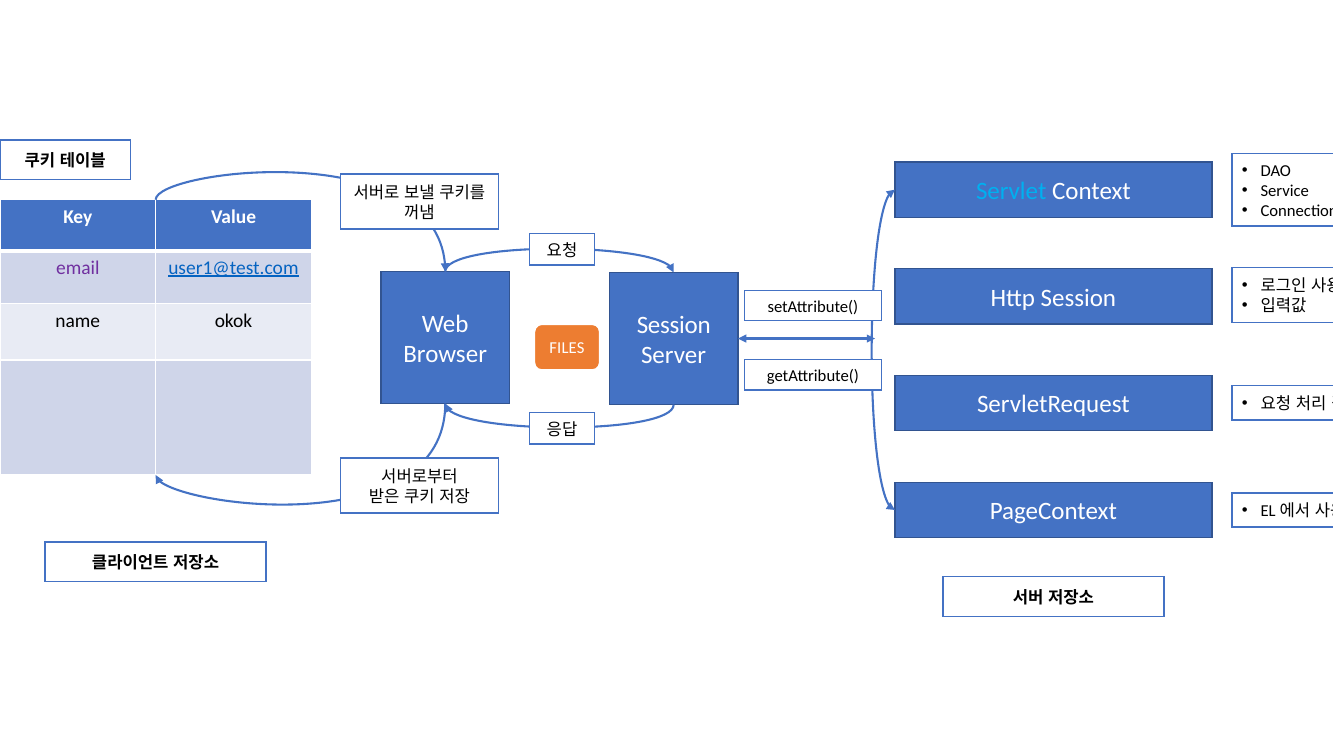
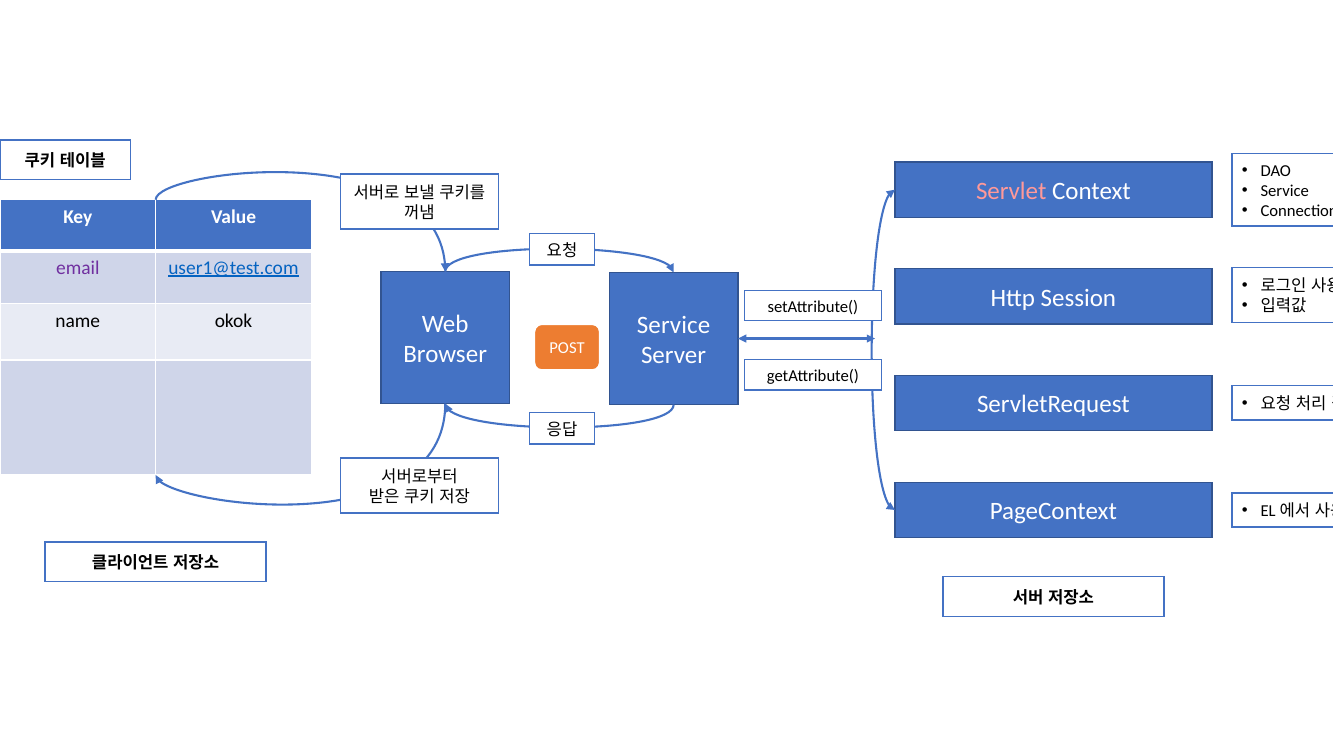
Servlet colour: light blue -> pink (1011, 191)
Session: Session -> Service (674, 325)
FILES: FILES -> POST (567, 348)
